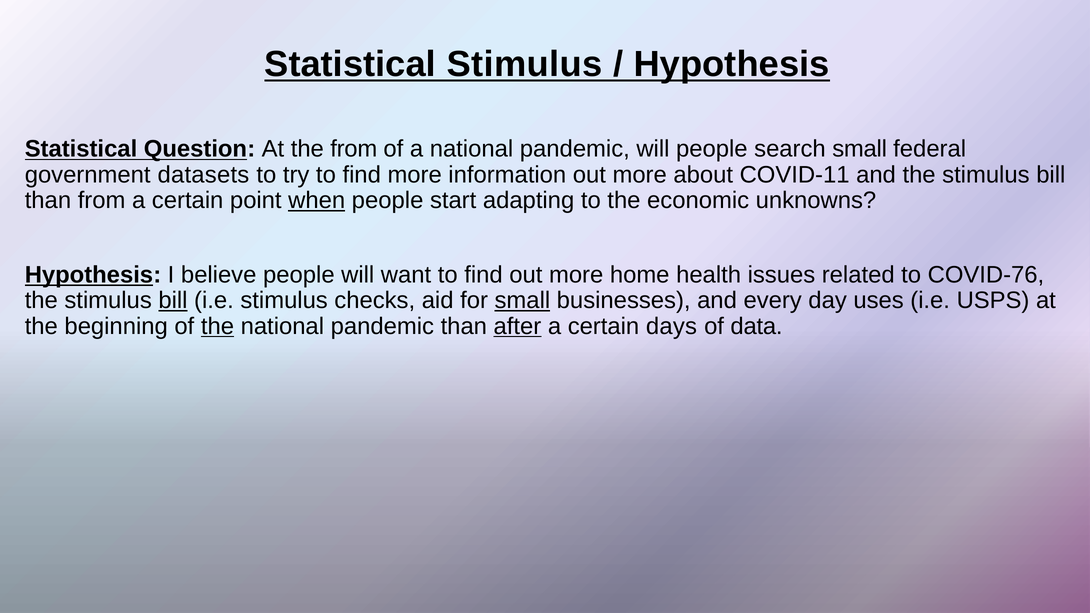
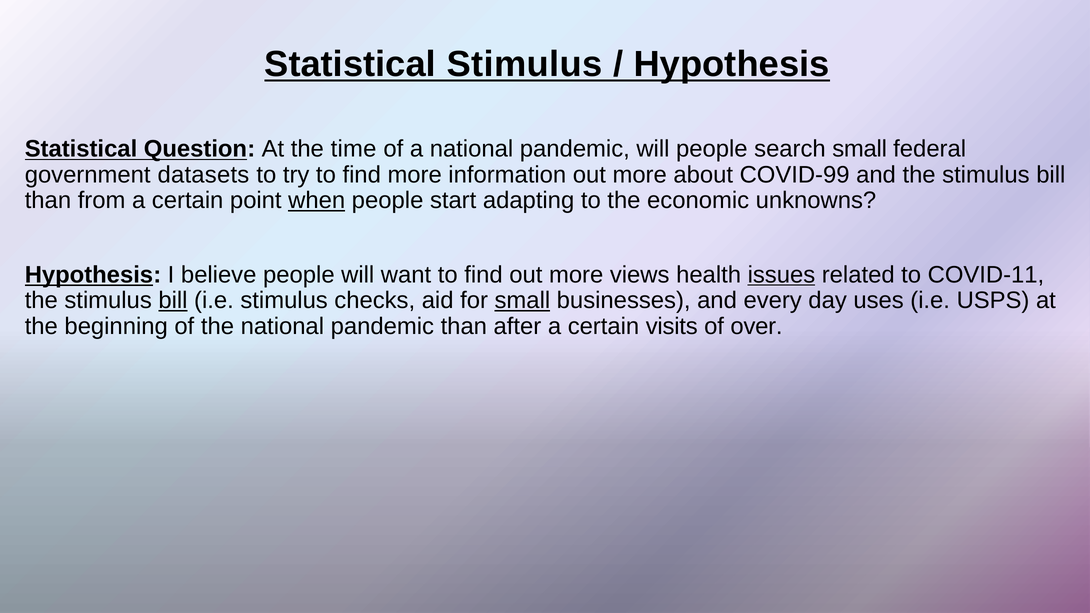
the from: from -> time (354, 149)
COVID-11: COVID-11 -> COVID-99 (795, 175)
home: home -> views (640, 275)
issues underline: none -> present (781, 275)
COVID-76: COVID-76 -> COVID-11 (986, 275)
the underline: present -> none (217, 326)
after underline: present -> none (517, 326)
days: days -> visits (672, 326)
data: data -> over (757, 326)
